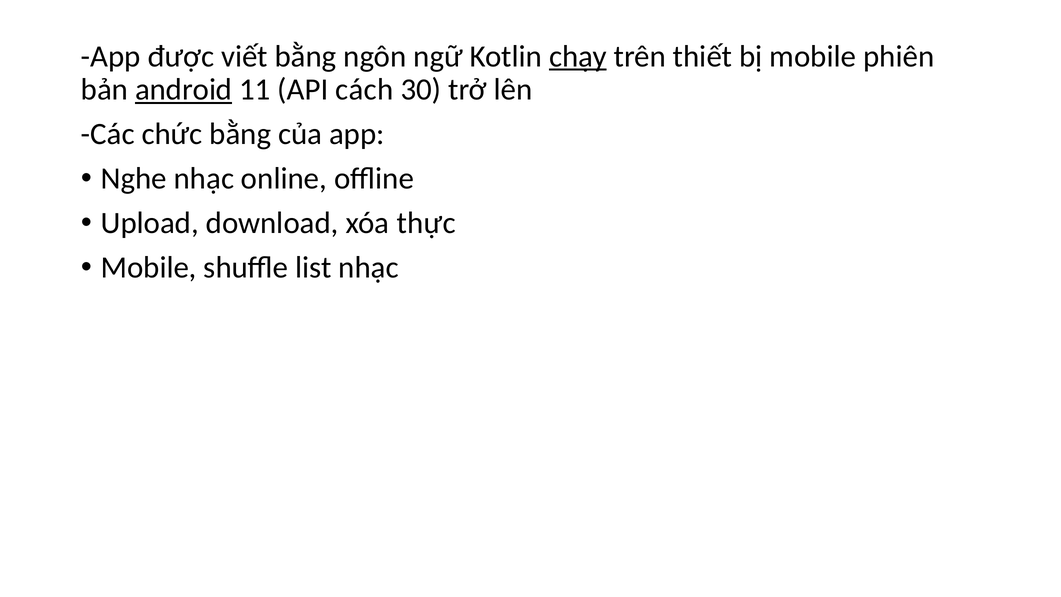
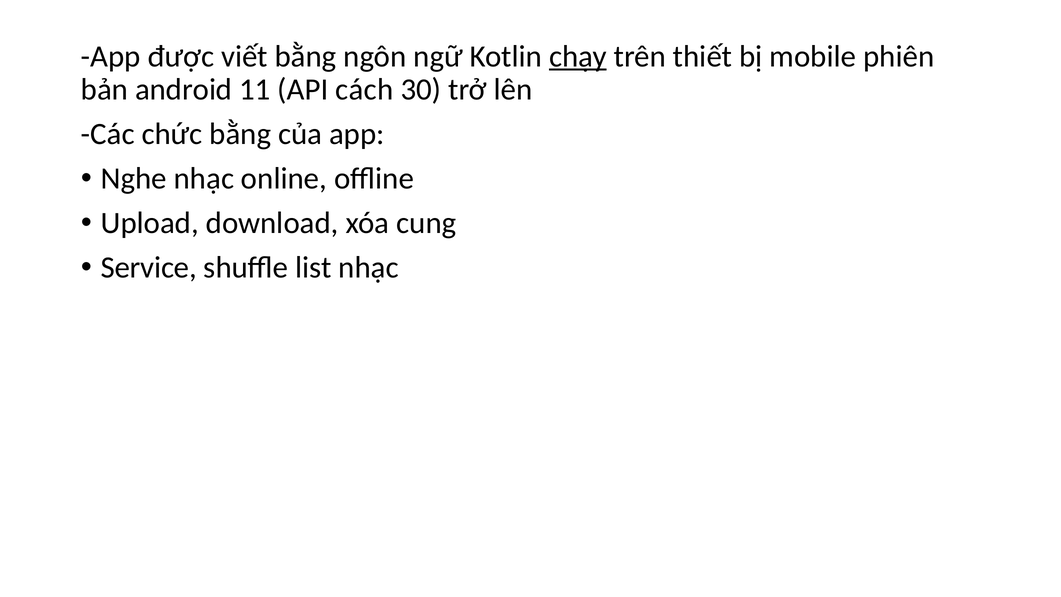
android underline: present -> none (184, 90)
thực: thực -> cung (426, 223)
Mobile: Mobile -> Service (149, 268)
